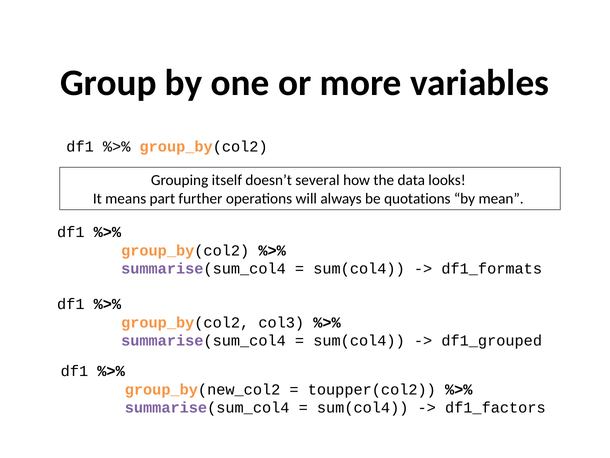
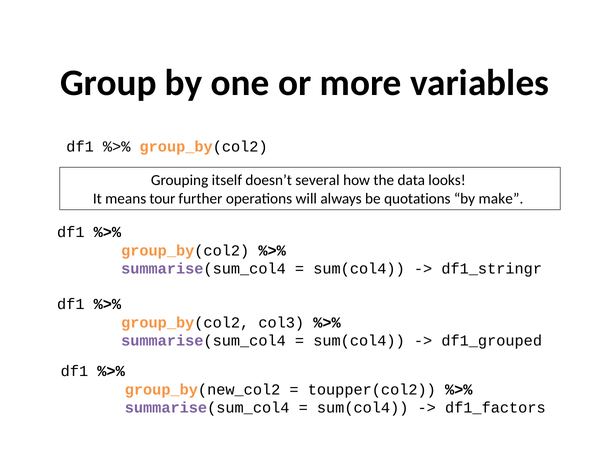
part: part -> tour (162, 199)
mean: mean -> make (501, 199)
df1_formats: df1_formats -> df1_stringr (492, 269)
